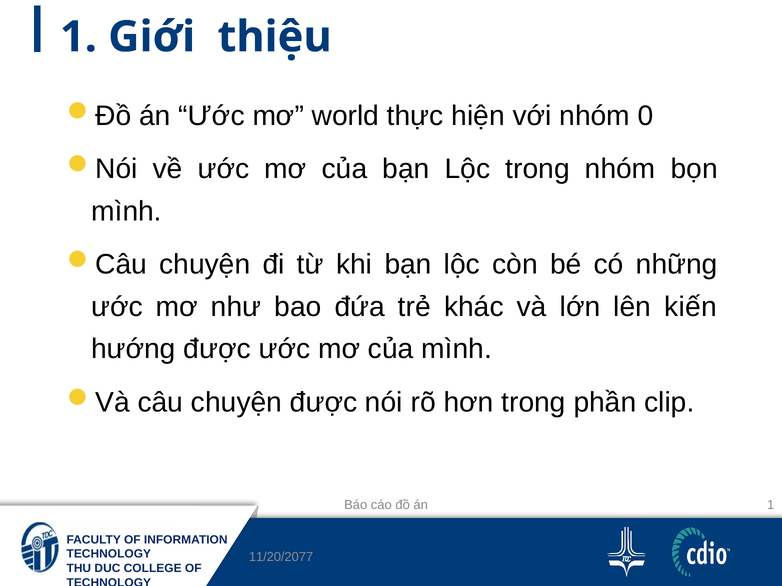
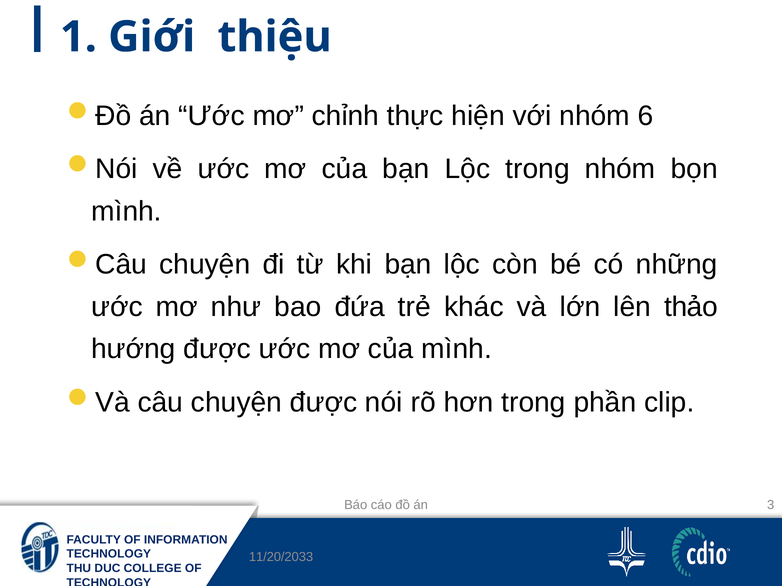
world: world -> chỉnh (345, 116)
0: 0 -> 6 (646, 116)
kiến: kiến -> thảo (691, 307)
án 1: 1 -> 3 (771, 505)
11/20/2077: 11/20/2077 -> 11/20/2033 (281, 557)
